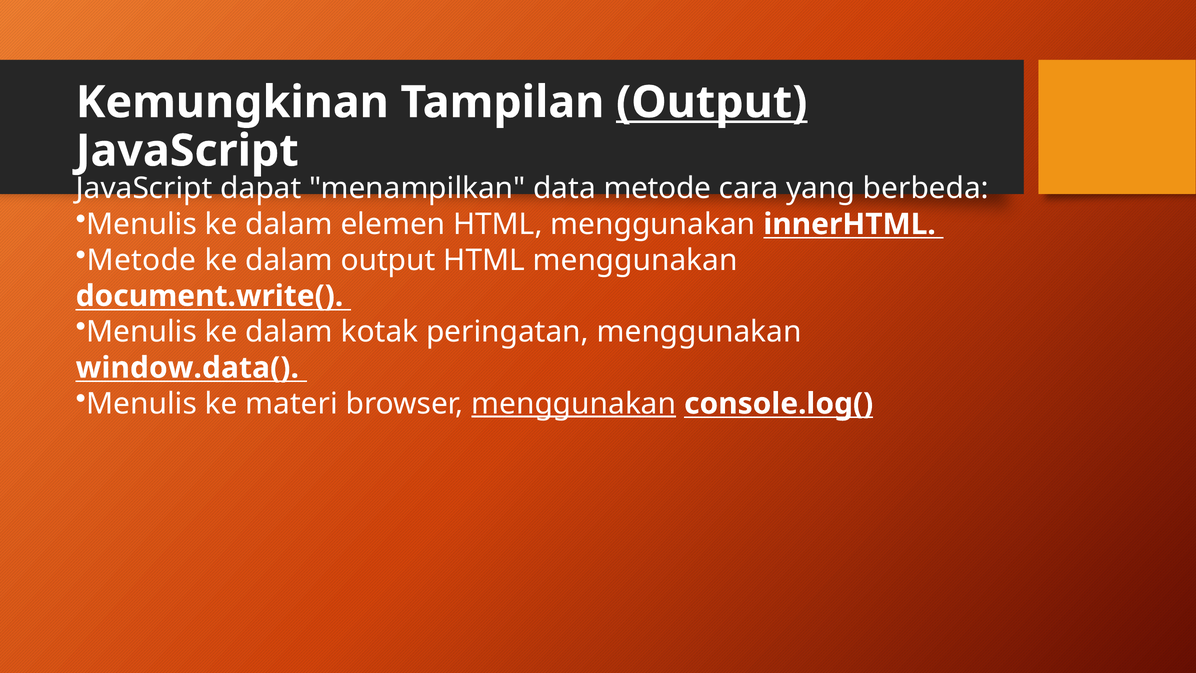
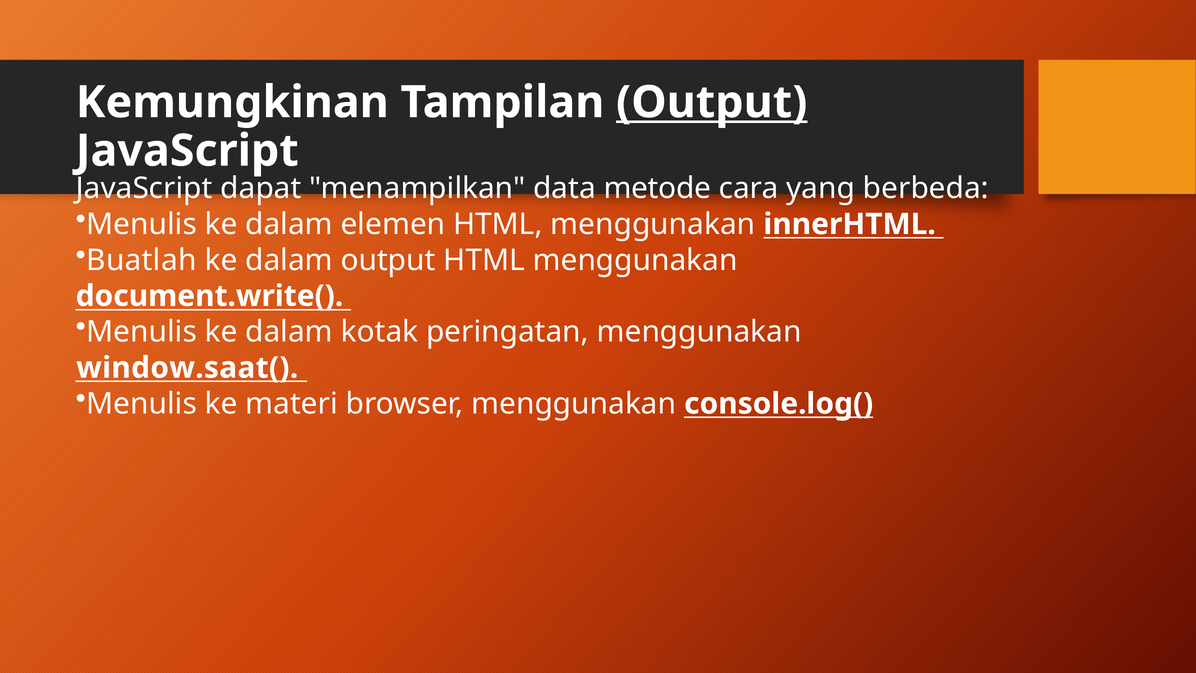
Metode: Metode -> Buatlah (141, 260)
window.data(: window.data( -> window.saat( (187, 368)
menggunakan underline: present -> none (574, 404)
